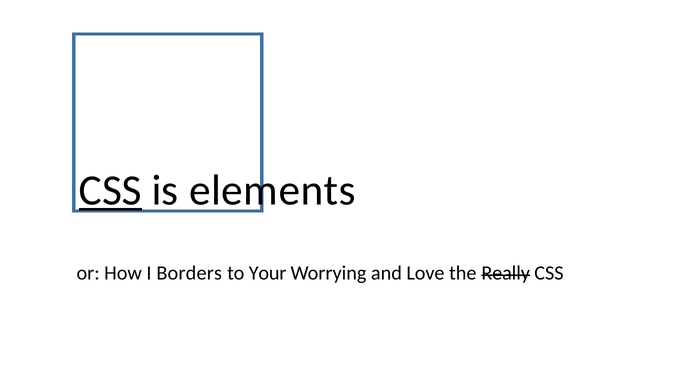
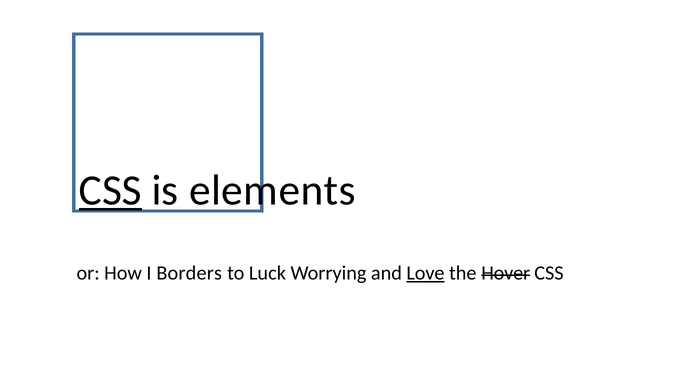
Your: Your -> Luck (267, 273)
Love underline: none -> present (425, 273)
Really: Really -> Hover (506, 273)
